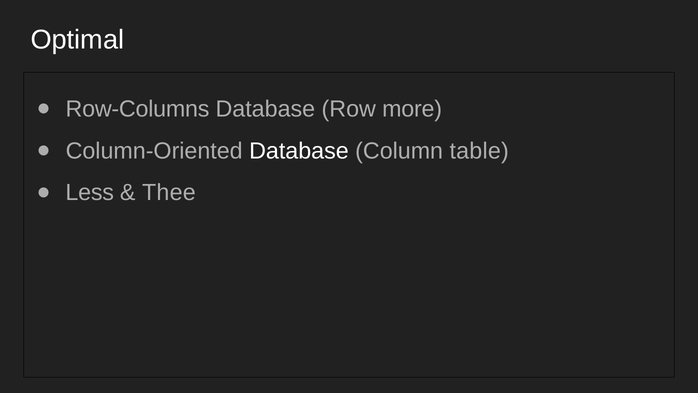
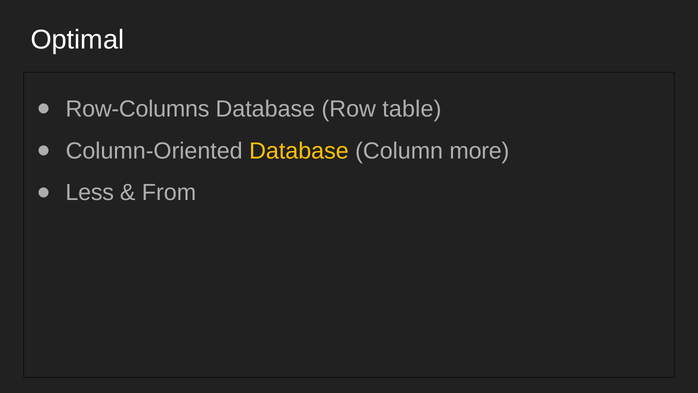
more: more -> table (412, 109)
Database colour: white -> yellow (299, 151)
table: table -> more (479, 151)
Thee: Thee -> From (169, 193)
